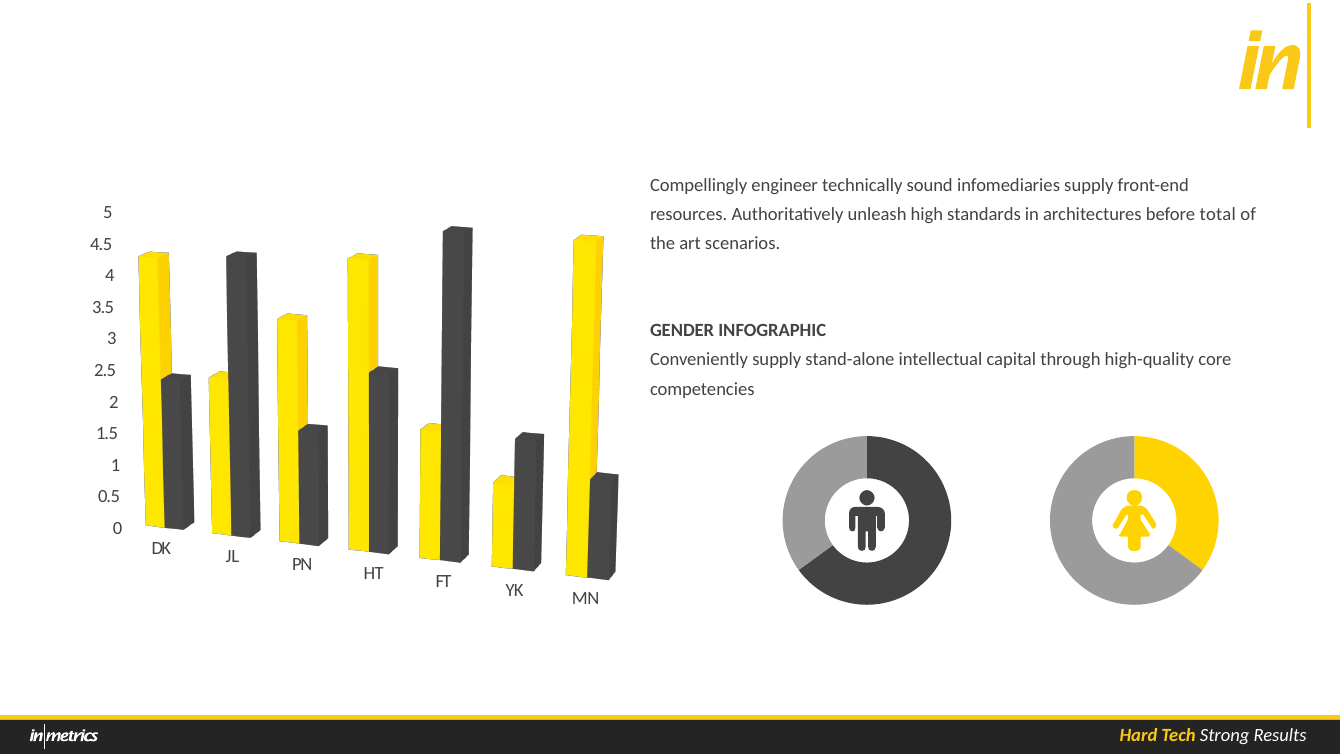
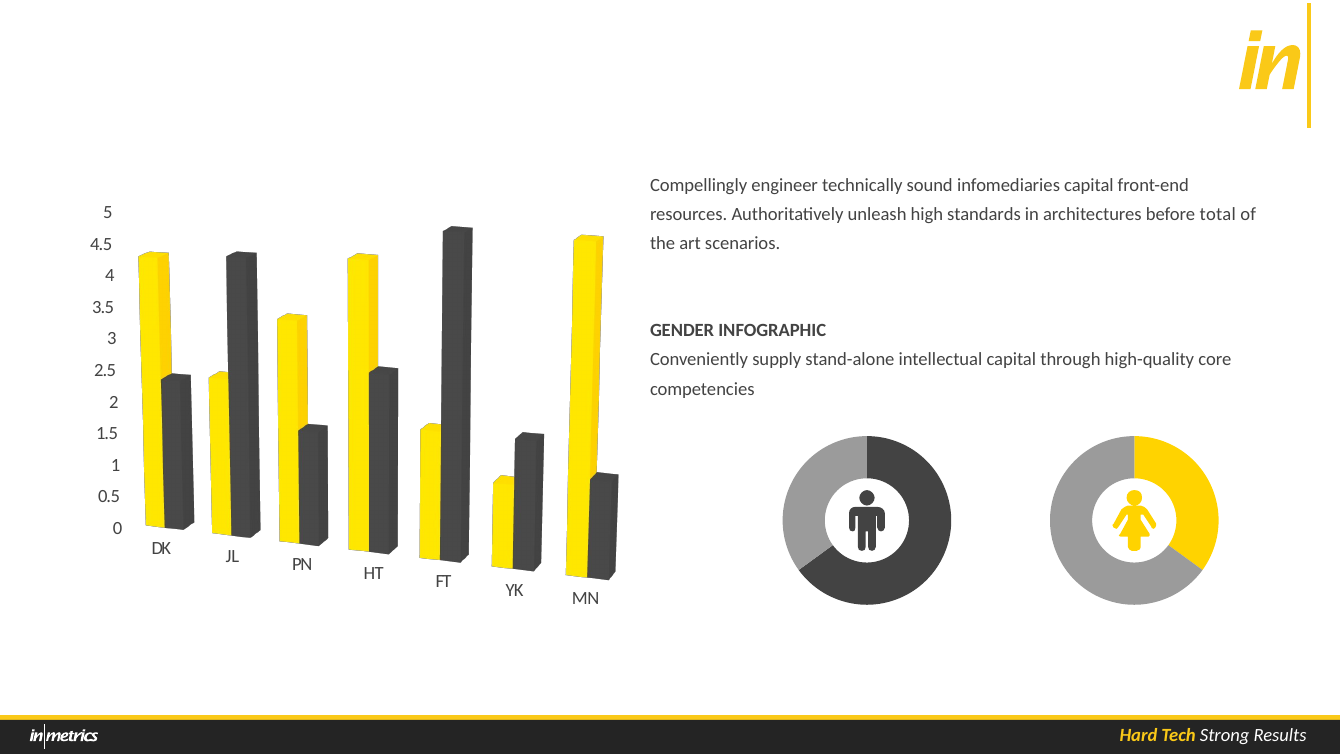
infomediaries supply: supply -> capital (1089, 185)
